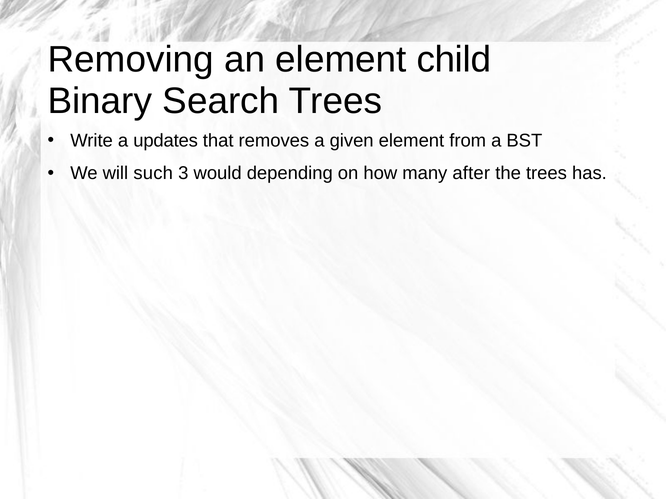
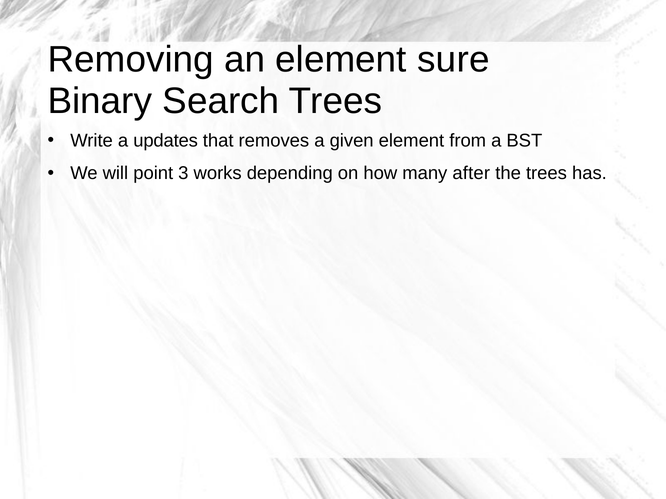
child: child -> sure (454, 60)
such: such -> point (153, 173)
would: would -> works (218, 173)
